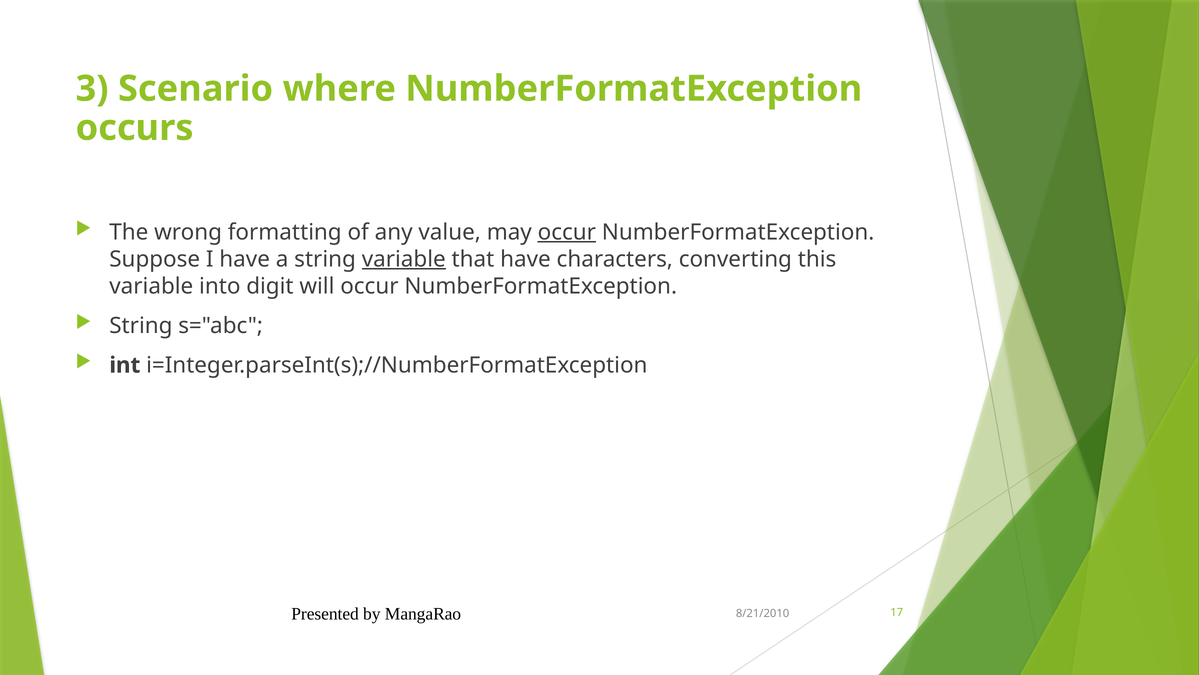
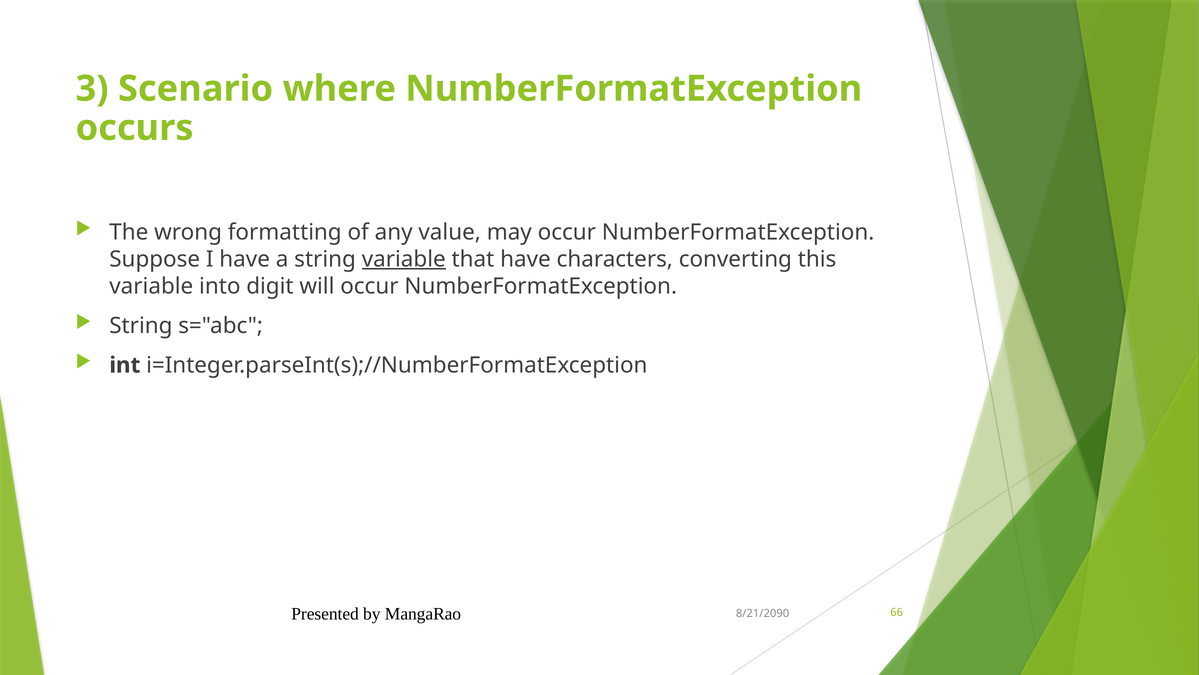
occur underline: present -> none (567, 232)
17: 17 -> 66 (897, 612)
8/21/2010: 8/21/2010 -> 8/21/2090 (763, 613)
